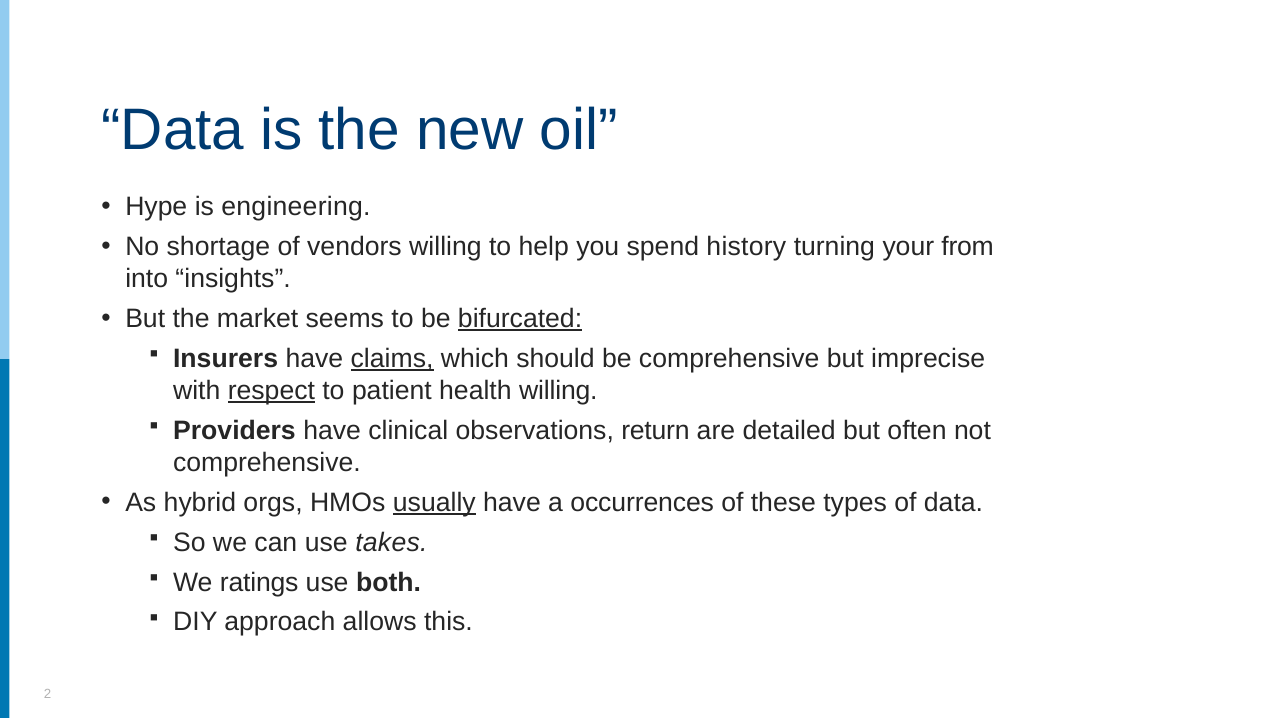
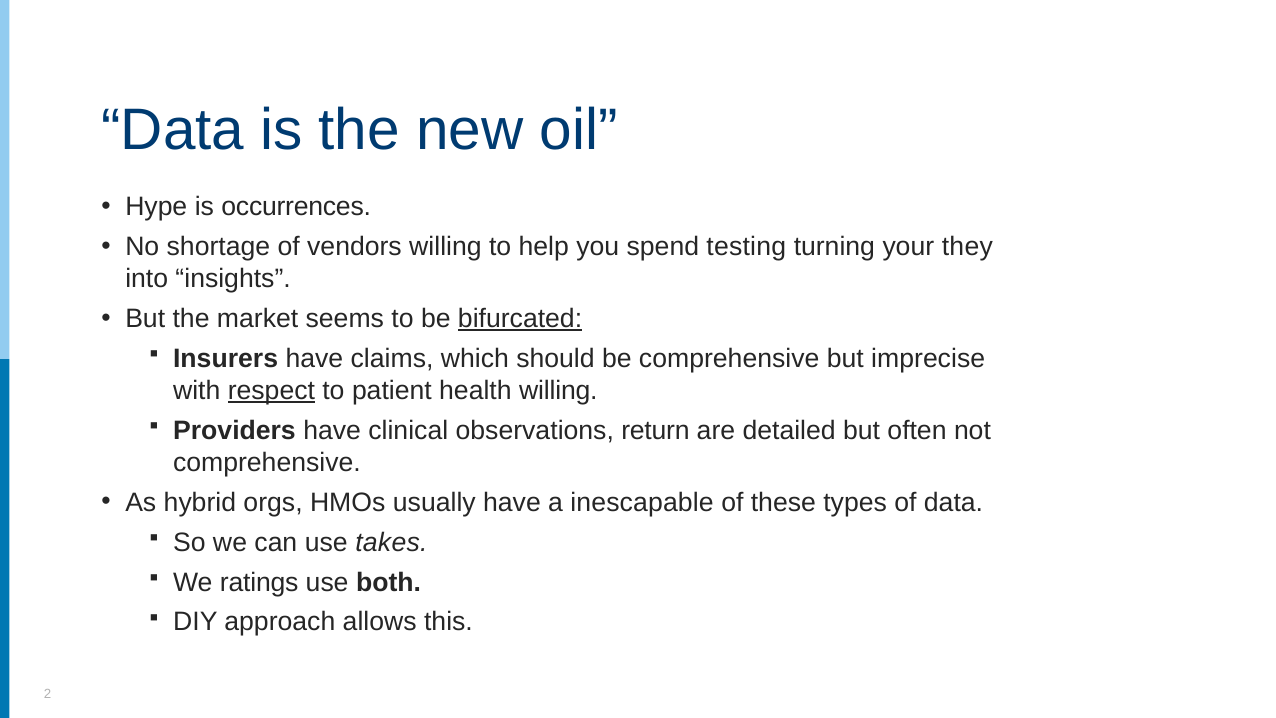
engineering: engineering -> occurrences (296, 207)
history: history -> testing (746, 247)
from: from -> they (967, 247)
claims underline: present -> none (392, 359)
usually underline: present -> none (434, 502)
occurrences: occurrences -> inescapable (642, 502)
